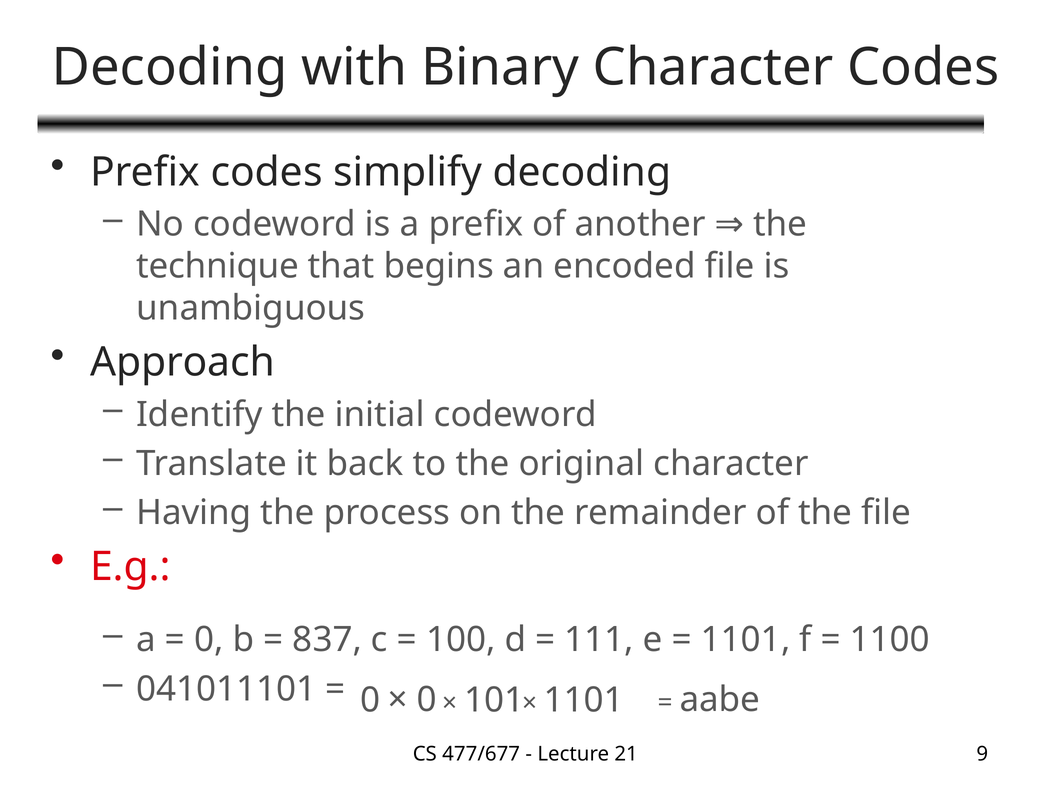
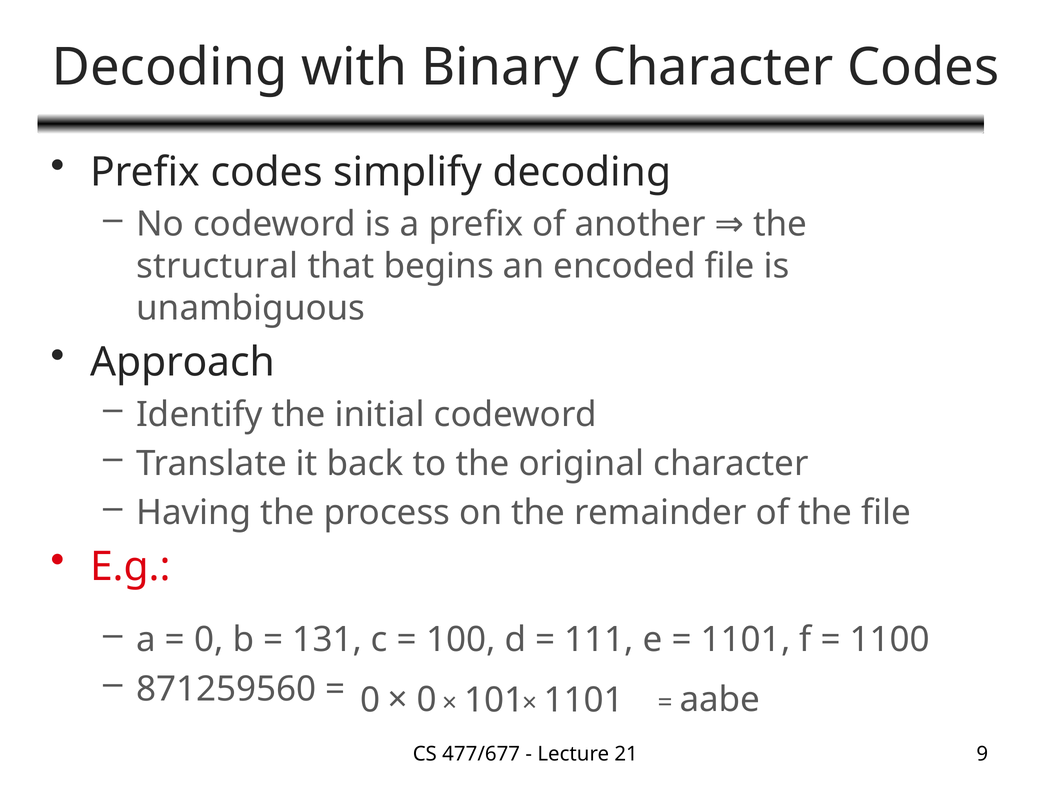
technique: technique -> structural (217, 266)
837: 837 -> 131 (327, 640)
041011101: 041011101 -> 871259560 (226, 689)
